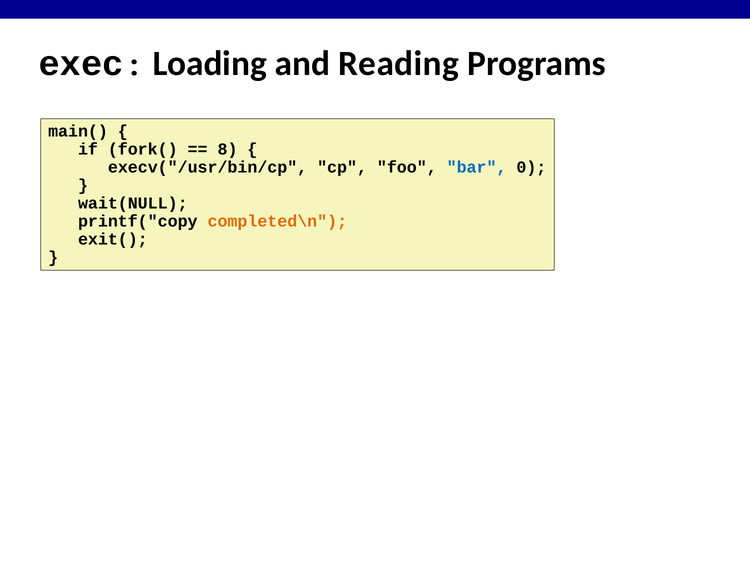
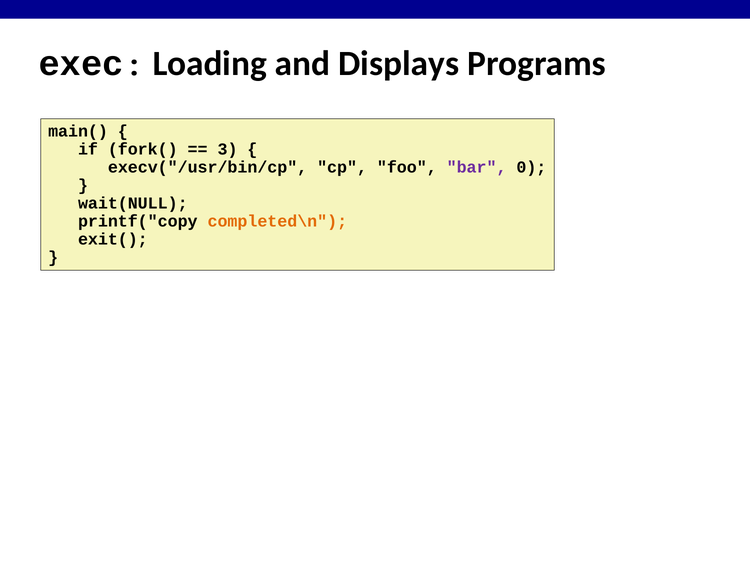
Reading: Reading -> Displays (399, 63)
8: 8 -> 3 (228, 149)
bar colour: blue -> purple (477, 167)
